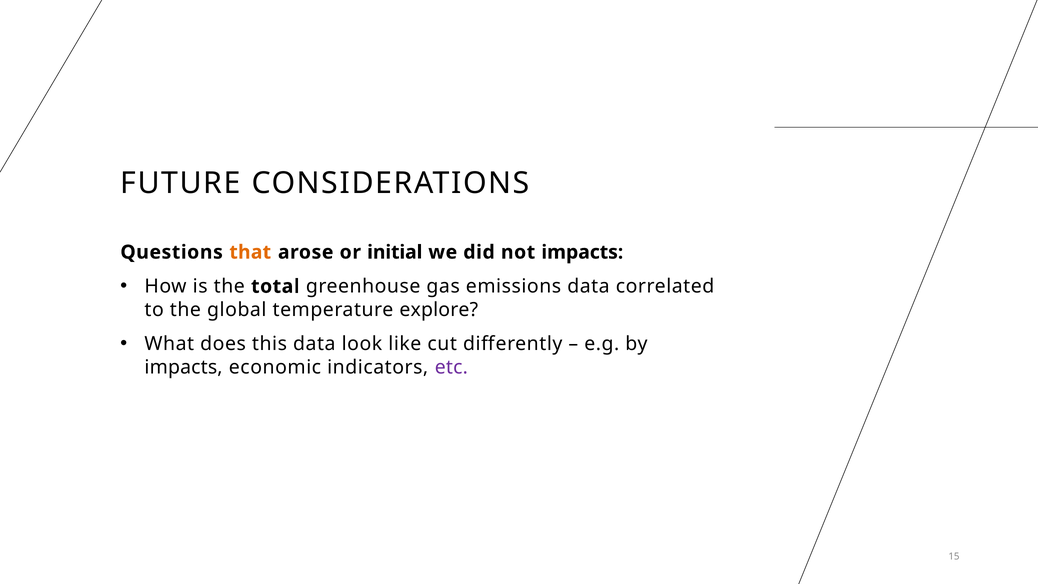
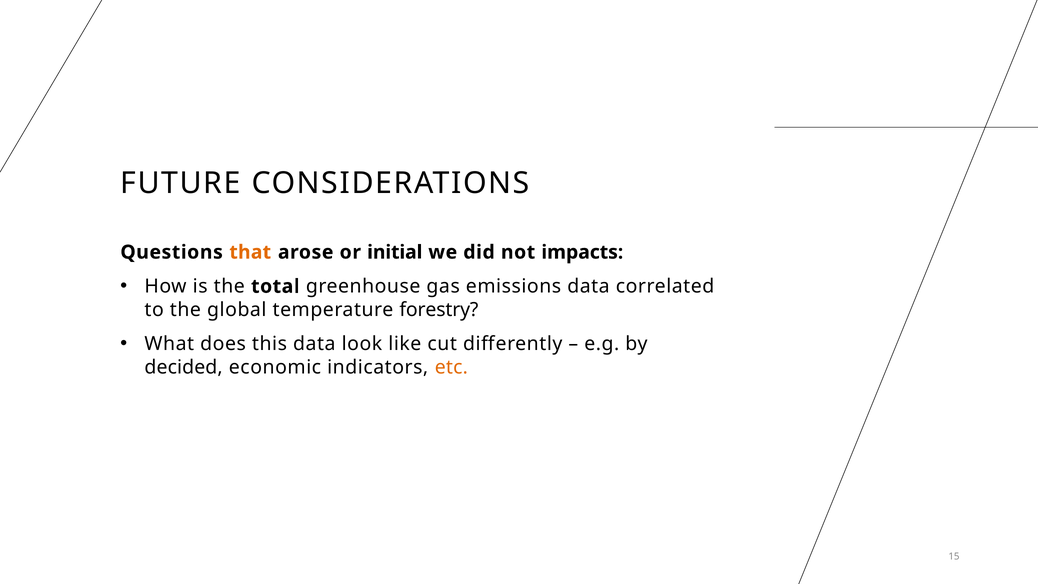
explore: explore -> forestry (439, 310)
impacts: impacts -> decided (184, 367)
etc colour: purple -> orange (451, 367)
